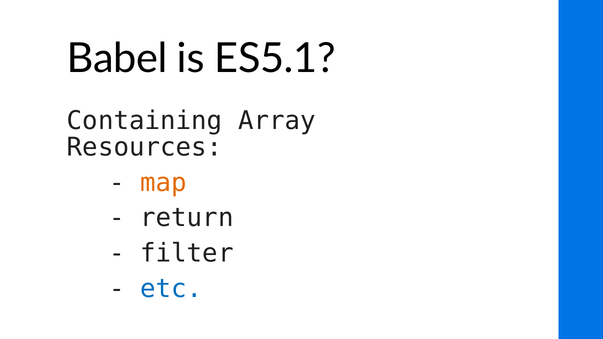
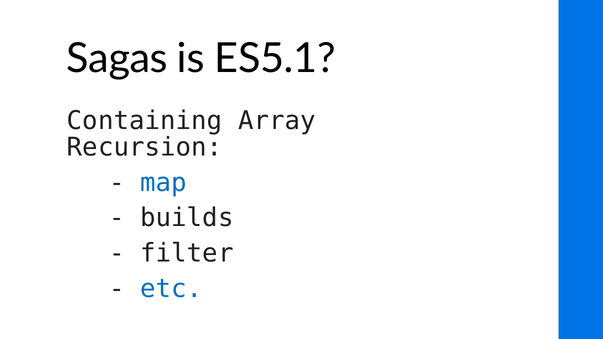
Babel: Babel -> Sagas (117, 59)
Resources: Resources -> Recursion (145, 147)
map colour: orange -> blue (164, 183)
return: return -> builds (187, 218)
